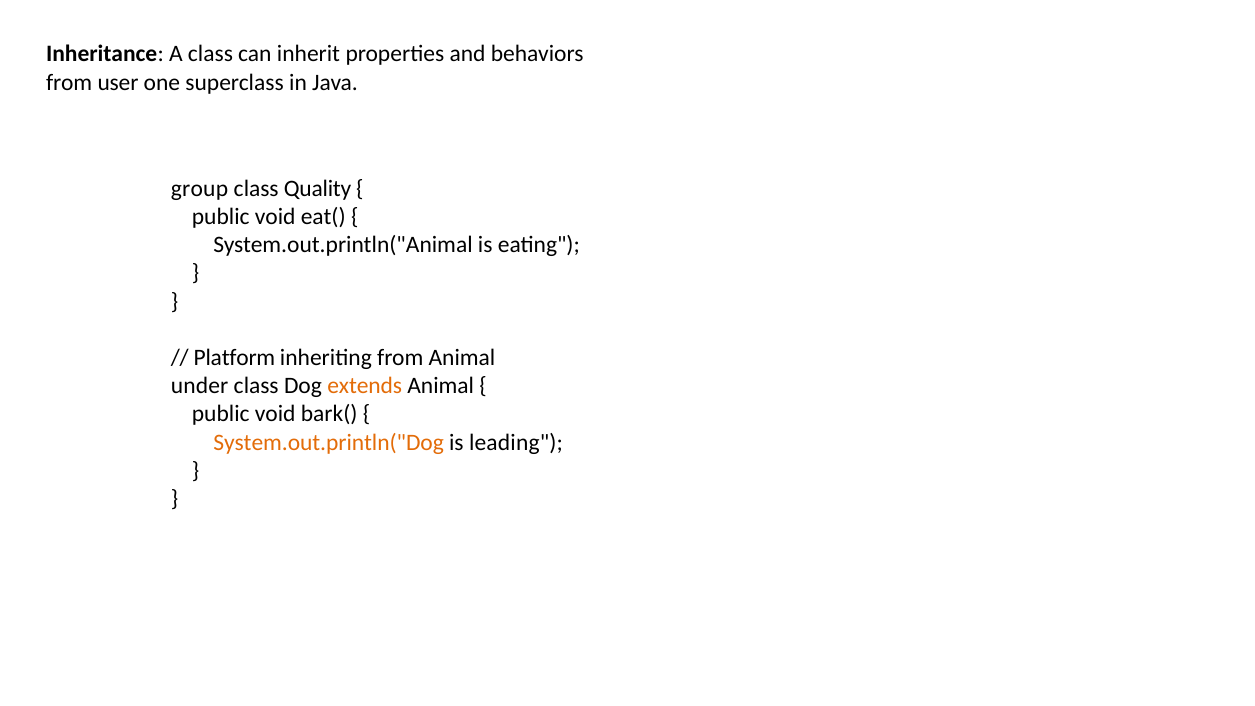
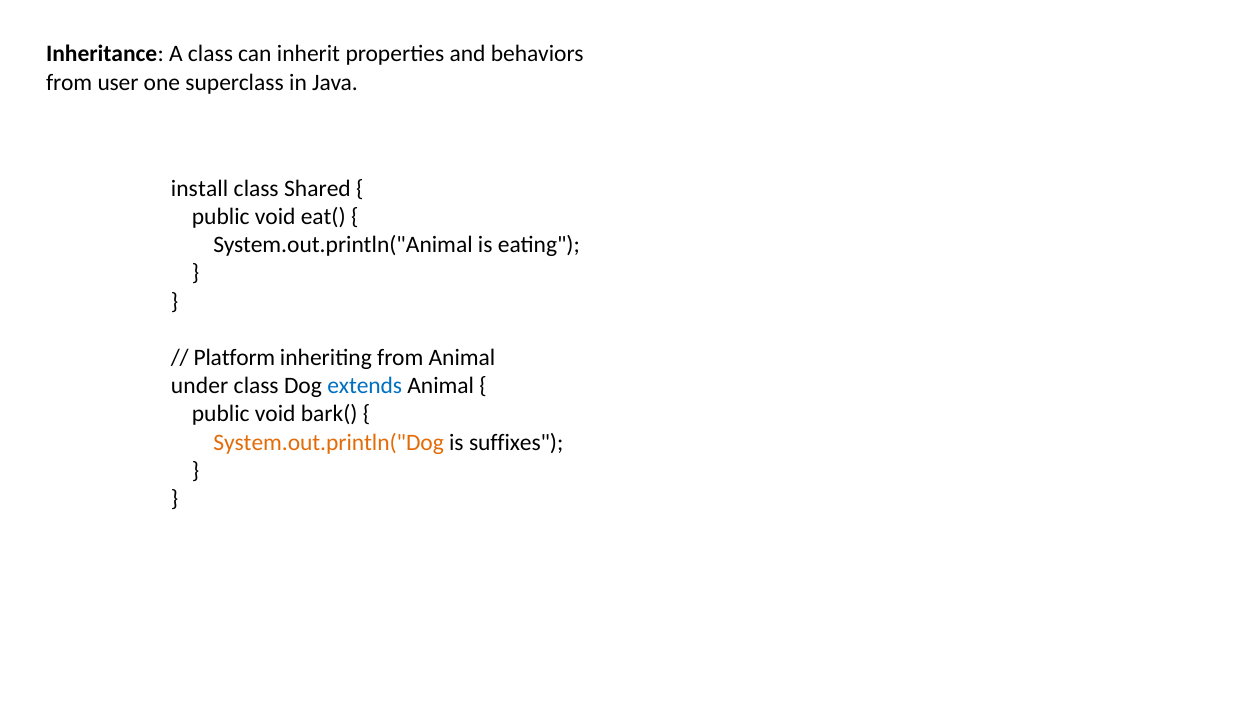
group: group -> install (200, 188)
Quality: Quality -> Shared (317, 188)
extends colour: orange -> blue (365, 386)
leading: leading -> suffixes (516, 442)
